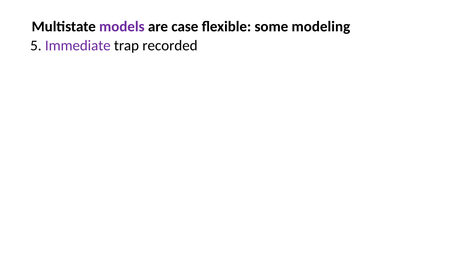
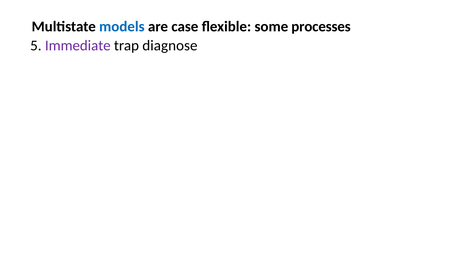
models colour: purple -> blue (122, 27)
modeling: modeling -> processes (321, 27)
recorded: recorded -> diagnose (170, 46)
